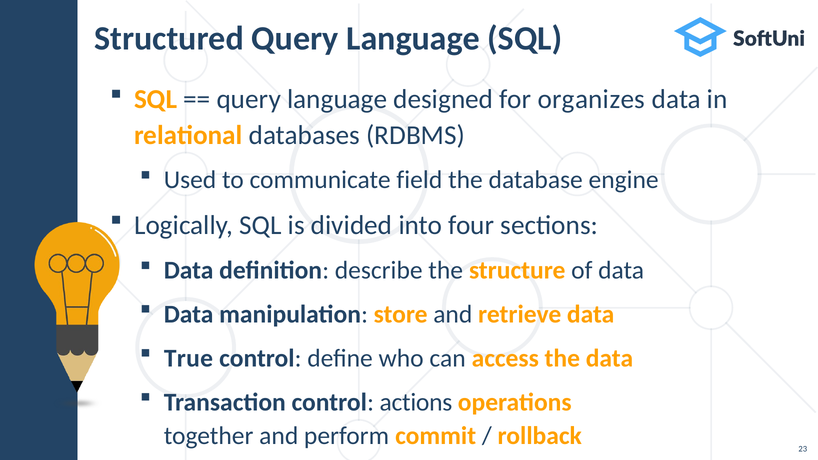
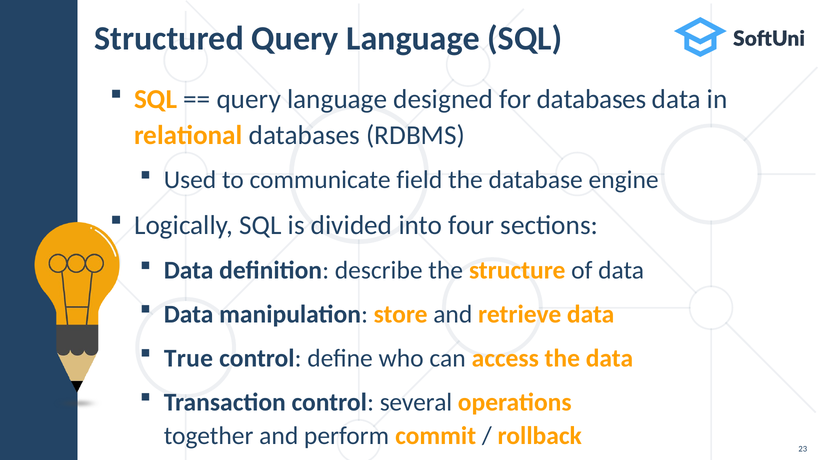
for organizes: organizes -> databases (592, 99)
actions: actions -> several (416, 402)
